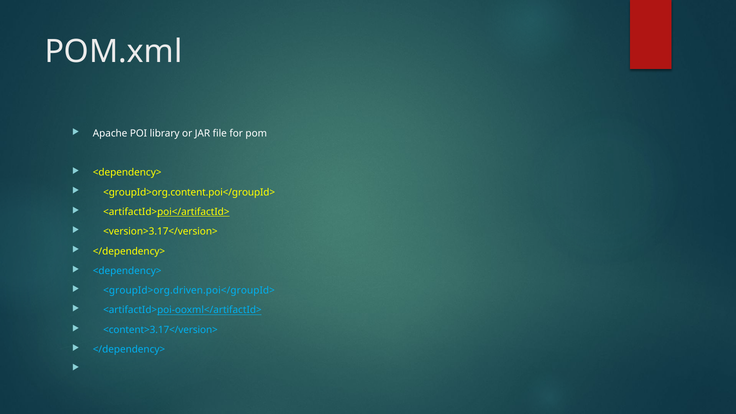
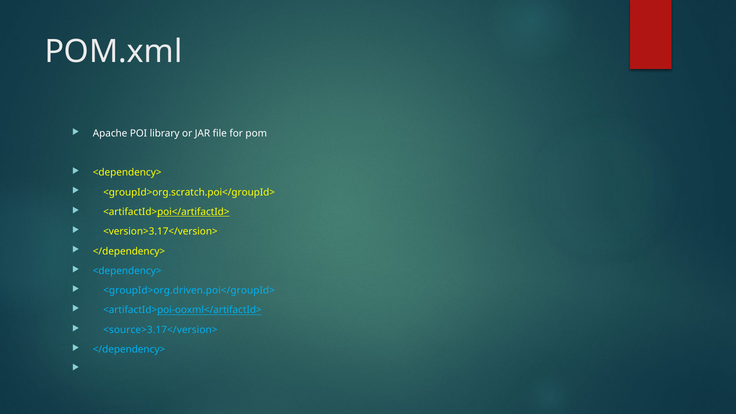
<groupId>org.content.poi</groupId>: <groupId>org.content.poi</groupId> -> <groupId>org.scratch.poi</groupId> (189, 192)
<content>3.17</version>: <content>3.17</version> -> <source>3.17</version> (160, 330)
